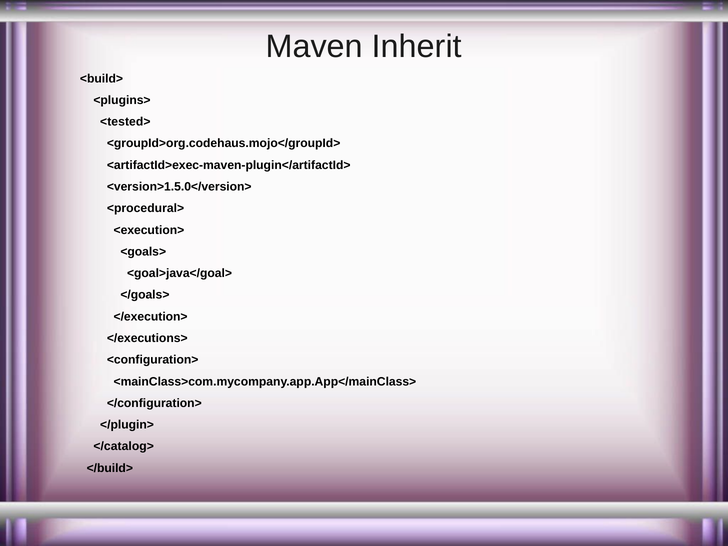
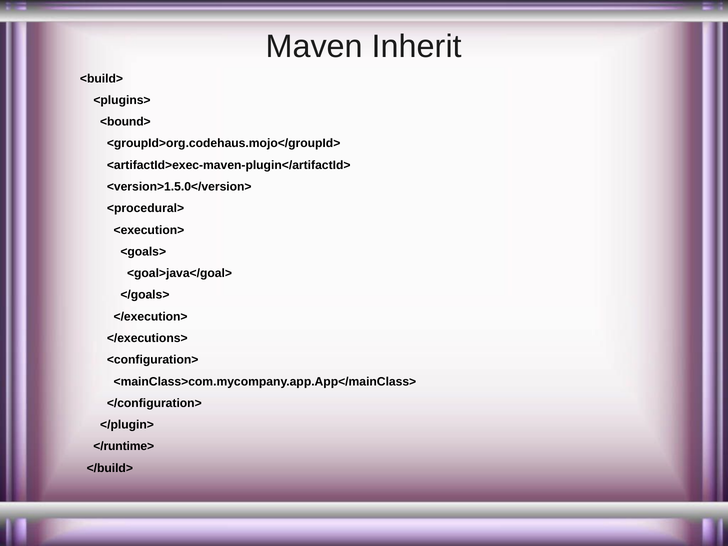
<tested>: <tested> -> <bound> (125, 122)
</catalog>: </catalog> -> </runtime> (124, 446)
